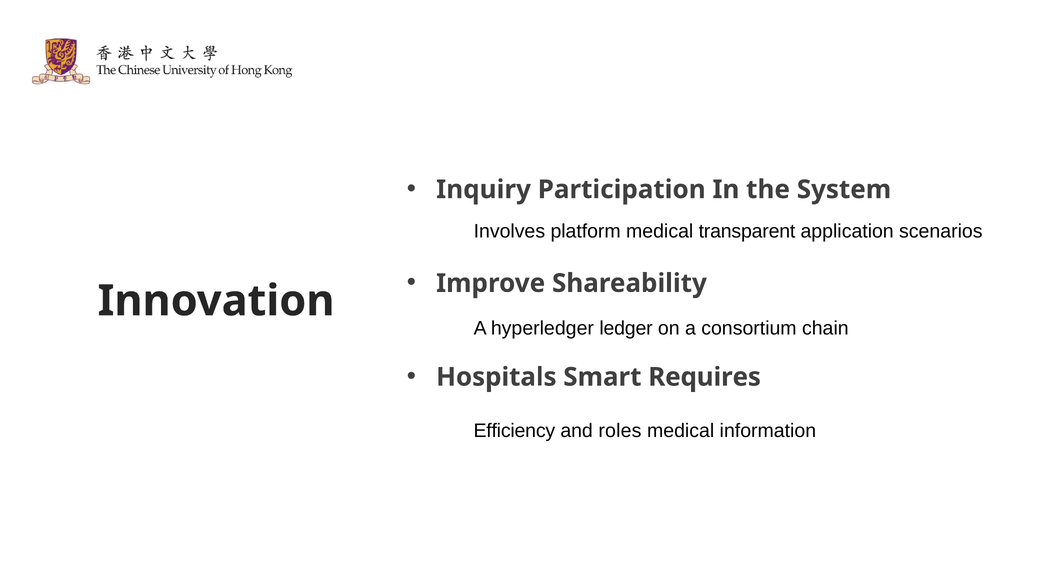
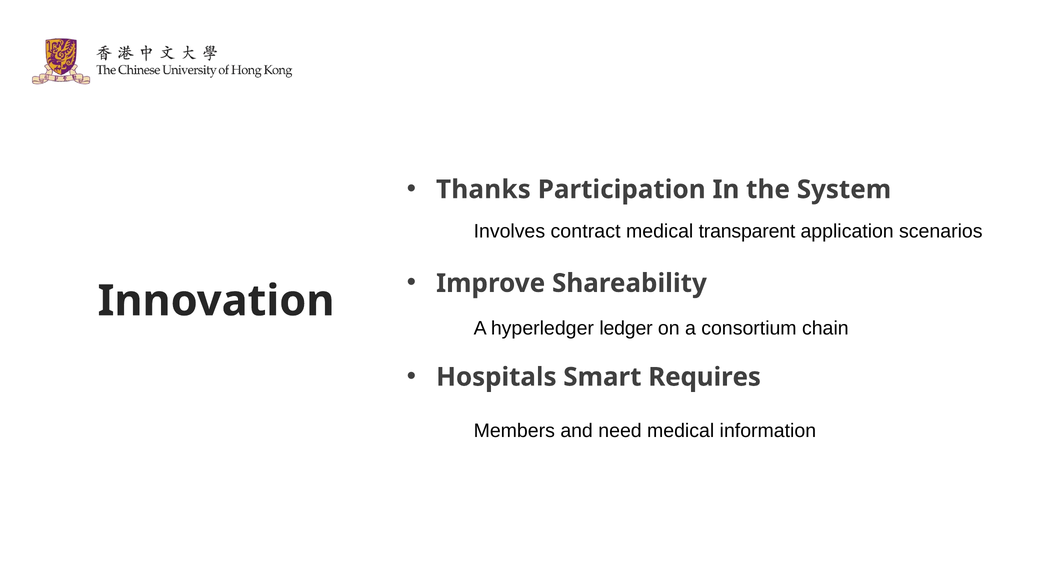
Inquiry: Inquiry -> Thanks (483, 189)
platform: platform -> contract (586, 231)
Efficiency: Efficiency -> Members (514, 430)
roles: roles -> need (620, 430)
